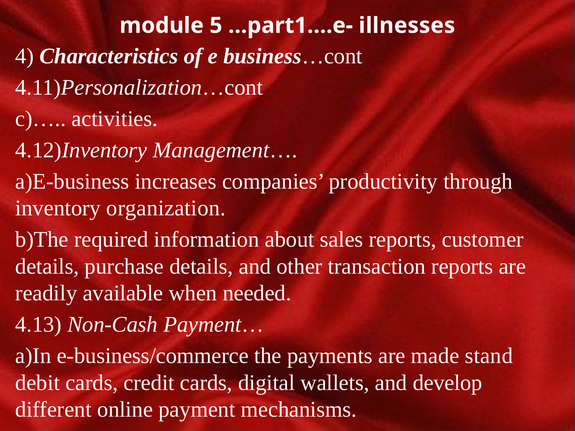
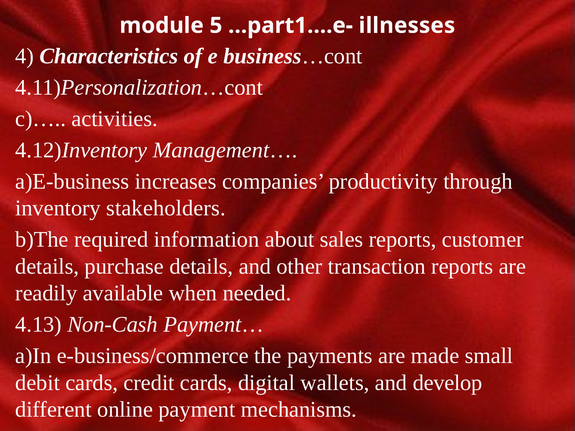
organization: organization -> stakeholders (166, 208)
stand: stand -> small (489, 356)
